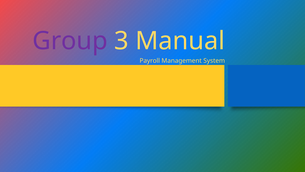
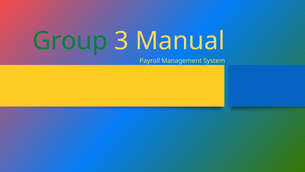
Group colour: purple -> green (70, 41)
